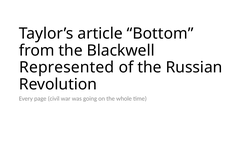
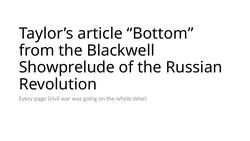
Represented: Represented -> Showprelude (67, 67)
